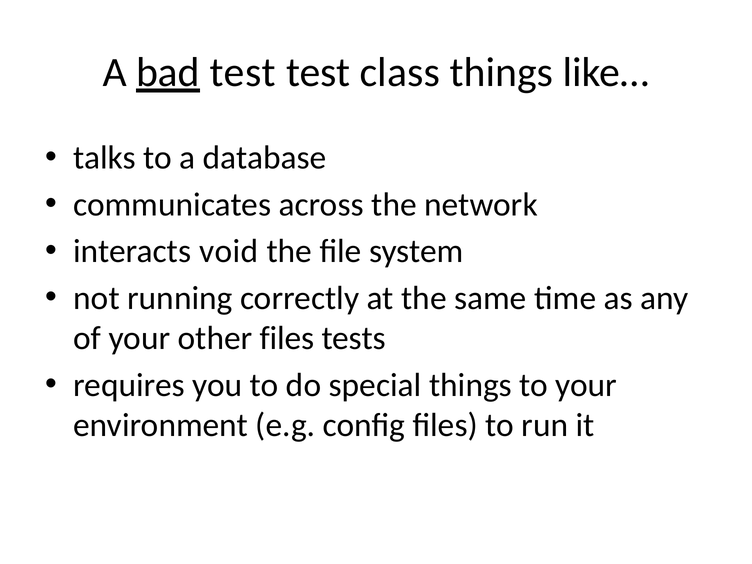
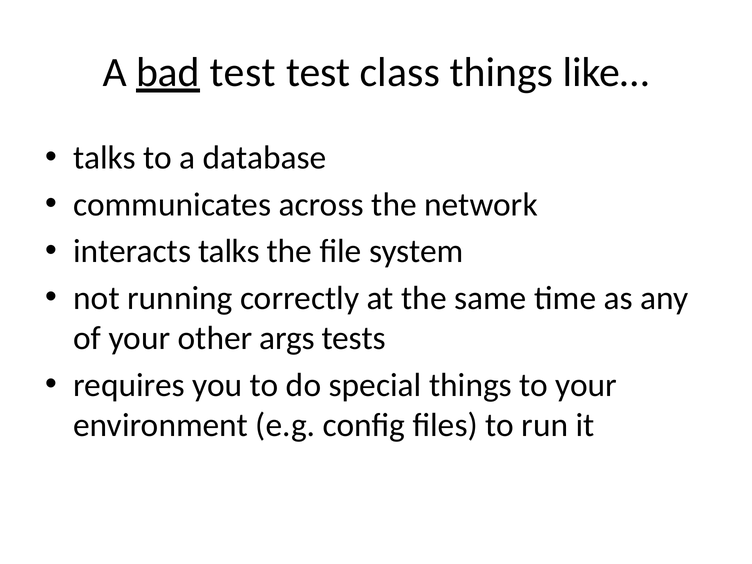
interacts void: void -> talks (229, 251)
other files: files -> args (287, 338)
